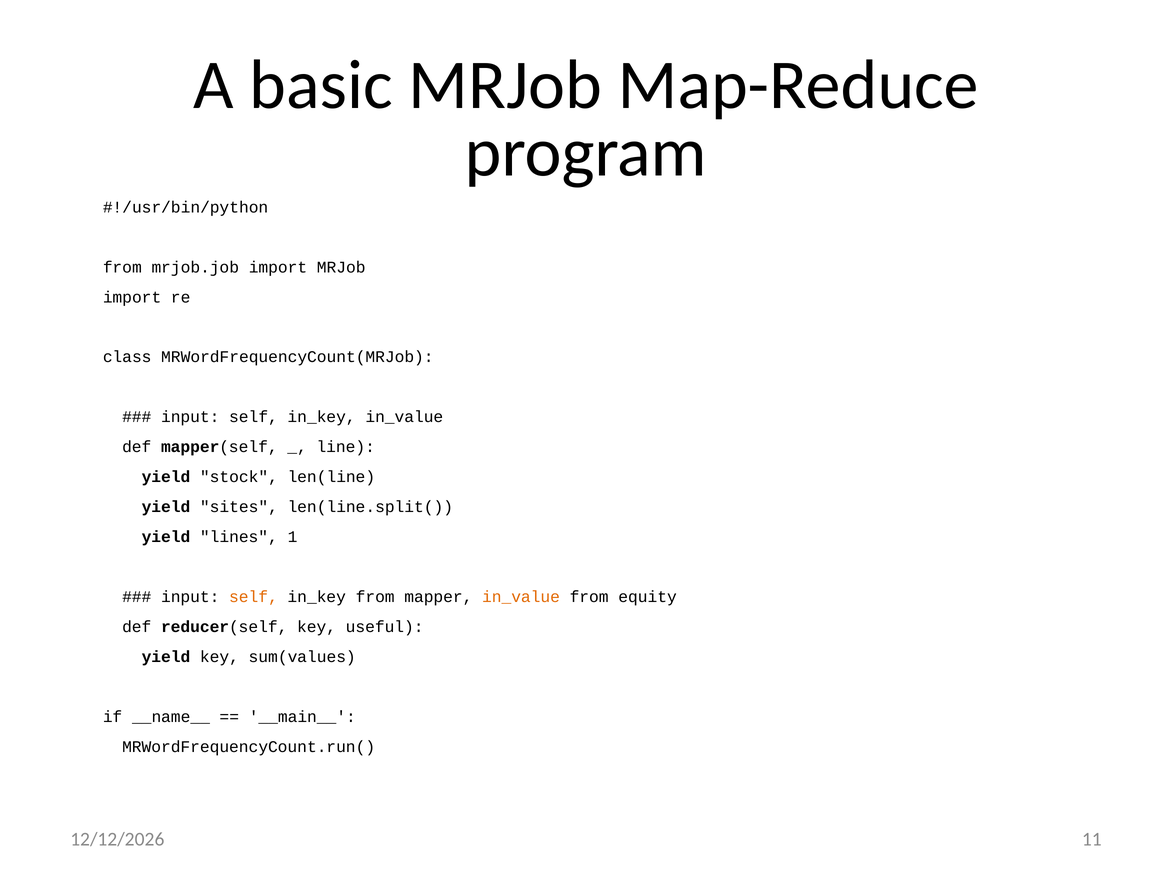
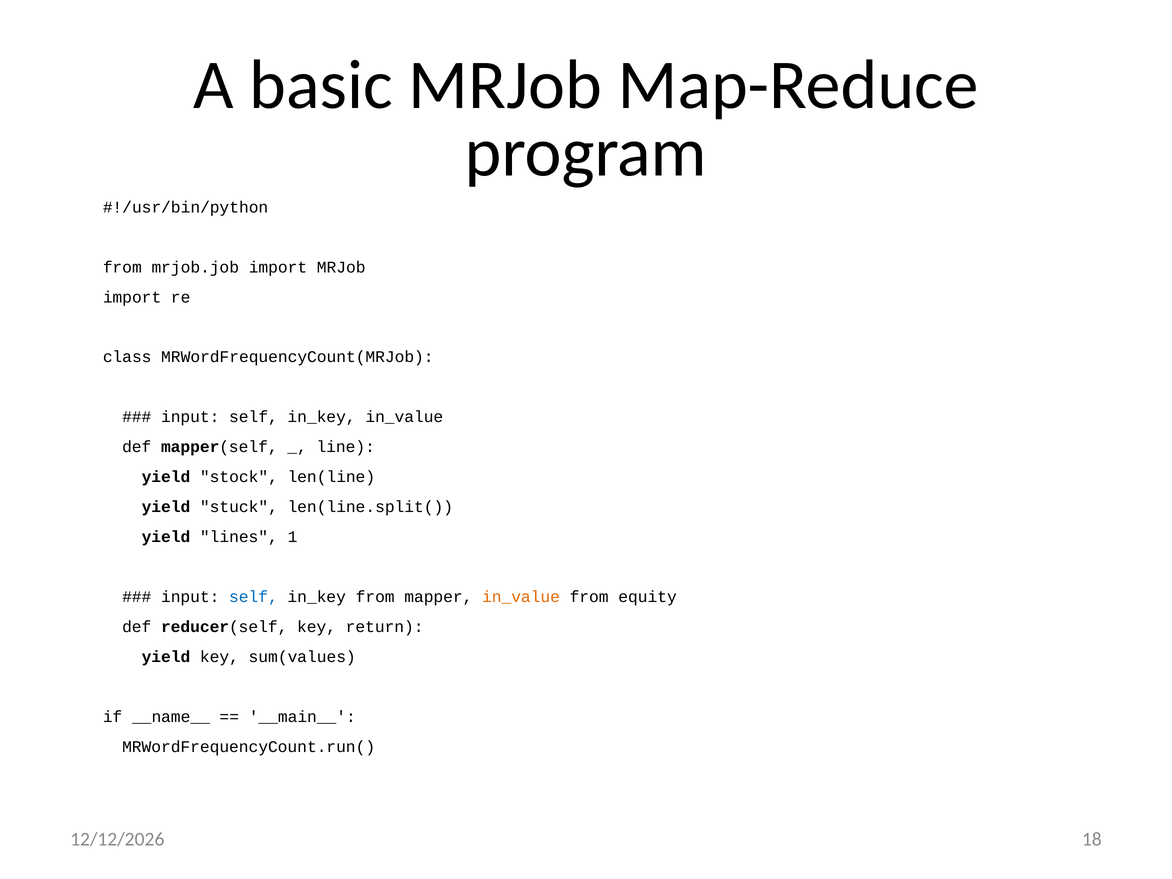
sites: sites -> stuck (239, 507)
self colour: orange -> blue (253, 597)
useful: useful -> return (385, 627)
11: 11 -> 18 (1092, 839)
